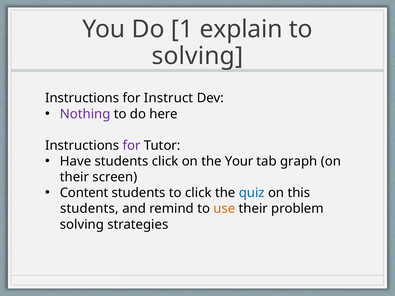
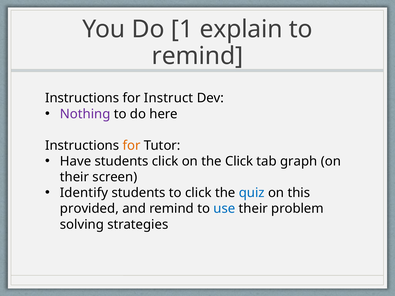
solving: solving -> remind (198, 56)
for colour: purple -> orange (132, 146)
the Your: Your -> Click (239, 161)
Content: Content -> Identify (84, 193)
students: students -> provided (89, 209)
use colour: orange -> blue (224, 209)
